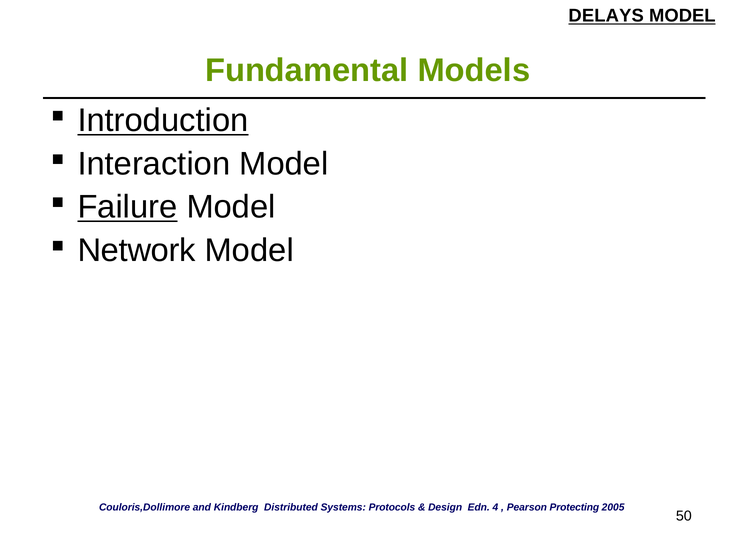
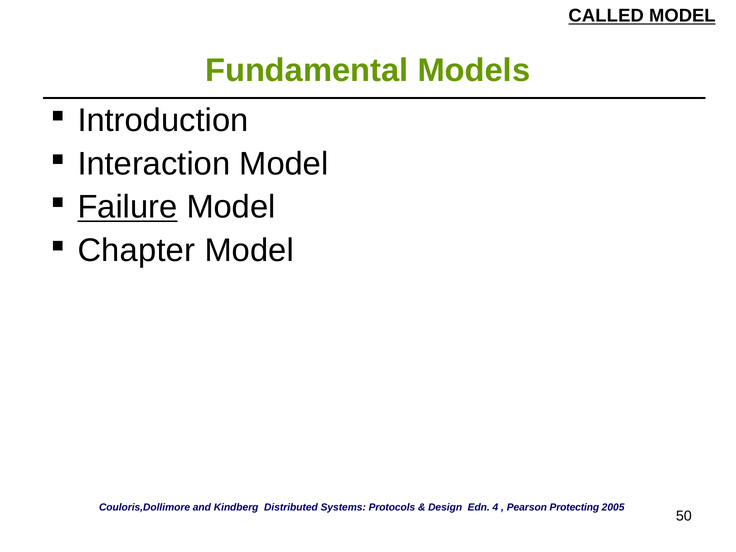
DELAYS: DELAYS -> CALLED (606, 16)
Introduction underline: present -> none (163, 121)
Network: Network -> Chapter (136, 250)
